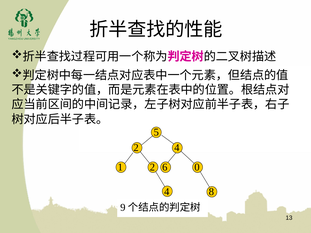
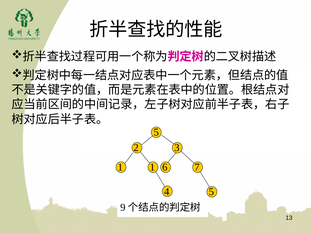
2 4: 4 -> 3 (177, 148)
1 2: 2 -> 1 (152, 167)
0: 0 -> 7 (197, 167)
4 8: 8 -> 5 (211, 192)
